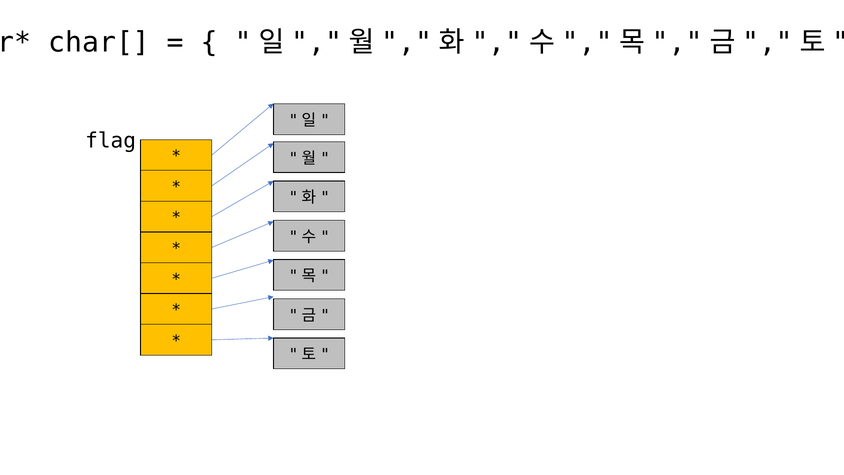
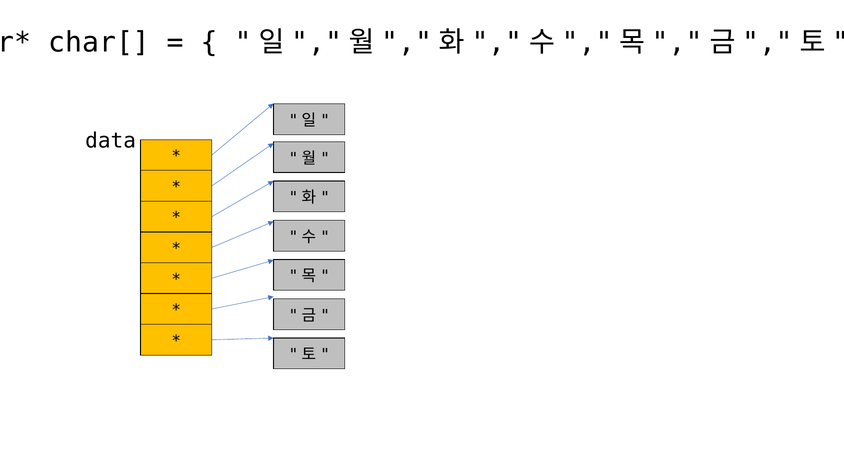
flag: flag -> data (111, 141)
